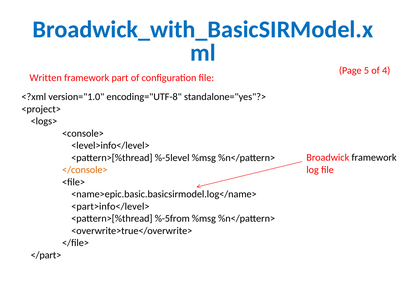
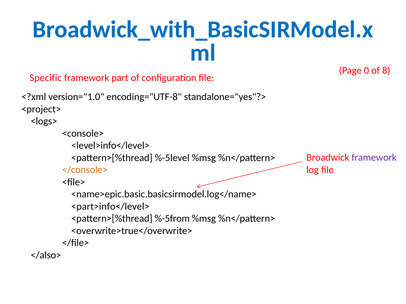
5: 5 -> 0 (366, 71)
4: 4 -> 8 (386, 71)
Written: Written -> Specific (46, 78)
framework colour: black -> purple (374, 158)
</part>: </part> -> </also> (46, 255)
